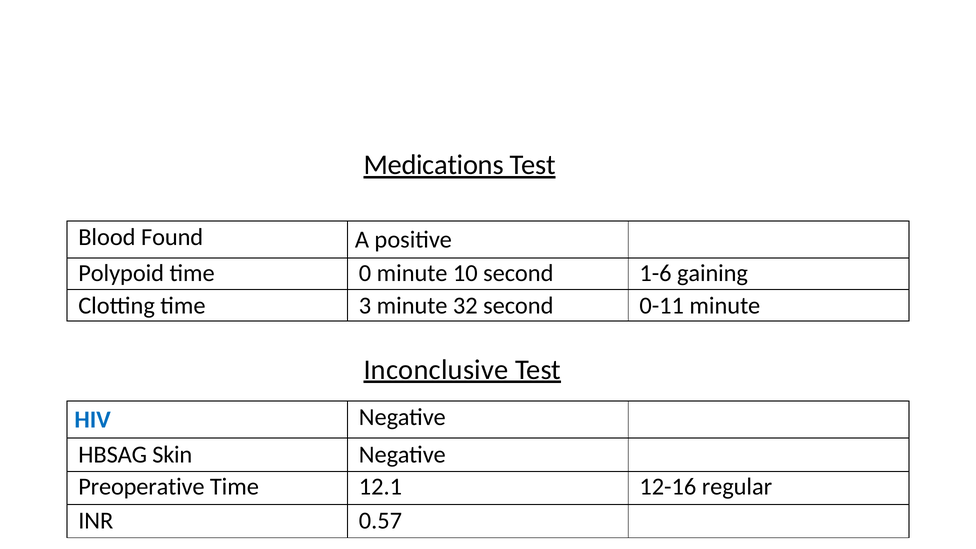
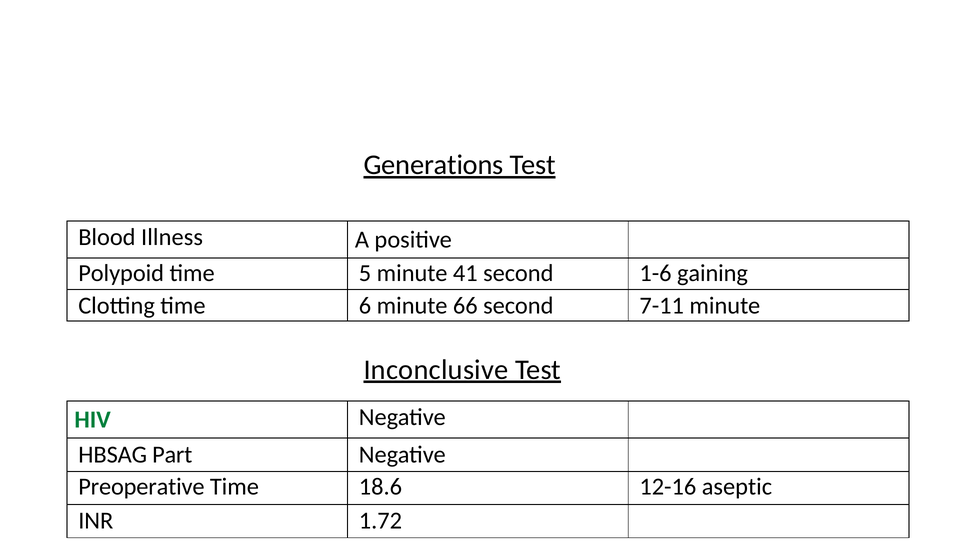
Medications: Medications -> Generations (434, 165)
Found: Found -> Illness (172, 237)
0: 0 -> 5 (365, 273)
10: 10 -> 41 (465, 273)
3: 3 -> 6 (365, 306)
32: 32 -> 66 (465, 306)
0-11: 0-11 -> 7-11 (662, 306)
HIV colour: blue -> green (93, 420)
Skin: Skin -> Part (172, 454)
12.1: 12.1 -> 18.6 (380, 486)
regular: regular -> aseptic (737, 486)
0.57: 0.57 -> 1.72 (380, 521)
